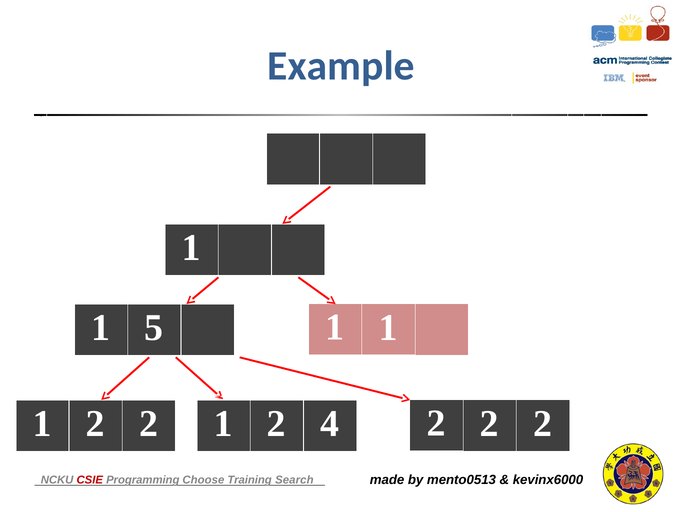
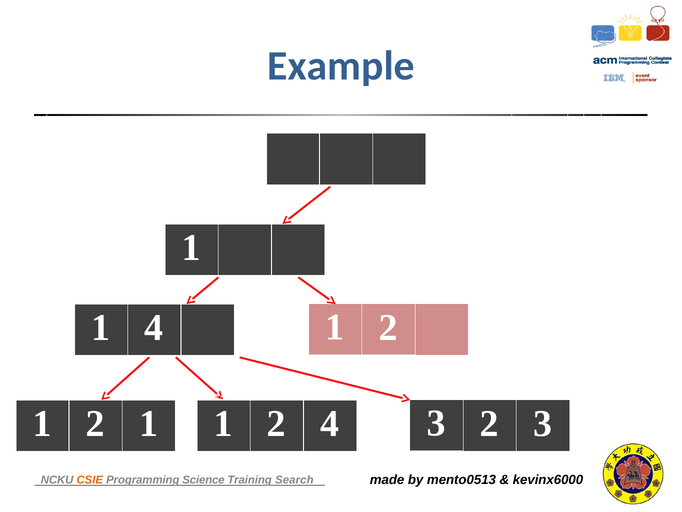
1: 1 -> 2 (388, 327)
1 5: 5 -> 4 (154, 327)
1 2 2: 2 -> 1 (149, 423)
4 2: 2 -> 3 (436, 423)
2: 2 -> 3 (543, 423)
CSIE colour: red -> orange (90, 479)
Choose: Choose -> Science (203, 479)
